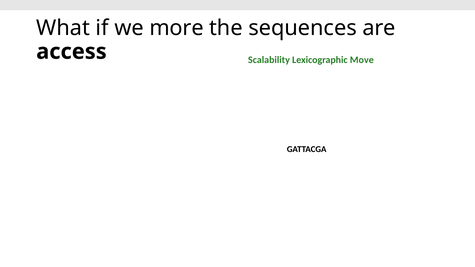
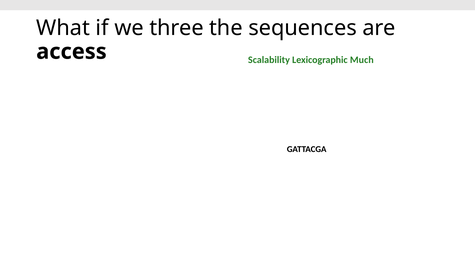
more: more -> three (177, 28)
Move: Move -> Much (362, 60)
